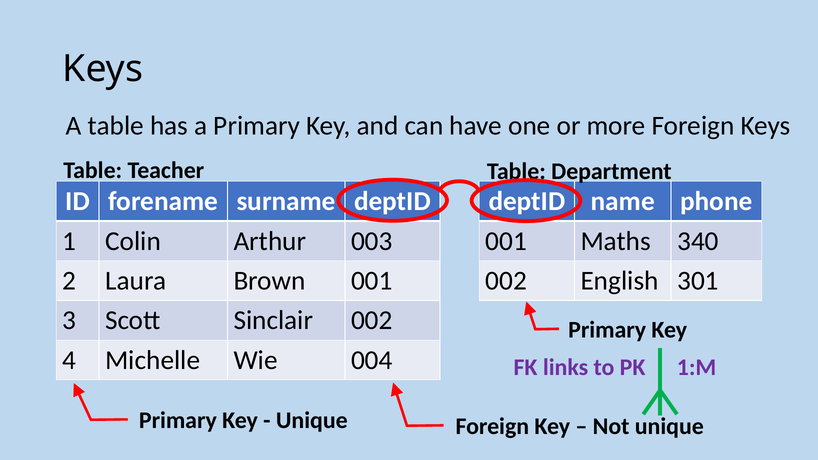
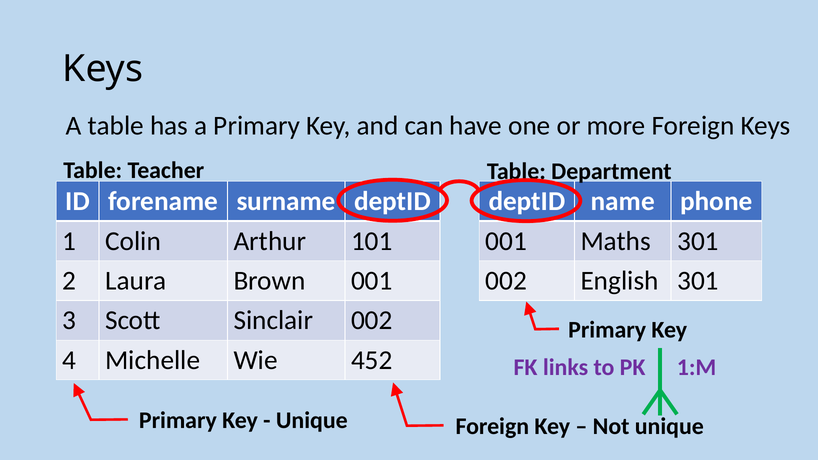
003: 003 -> 101 (372, 241)
Maths 340: 340 -> 301 (698, 241)
004: 004 -> 452 (372, 360)
